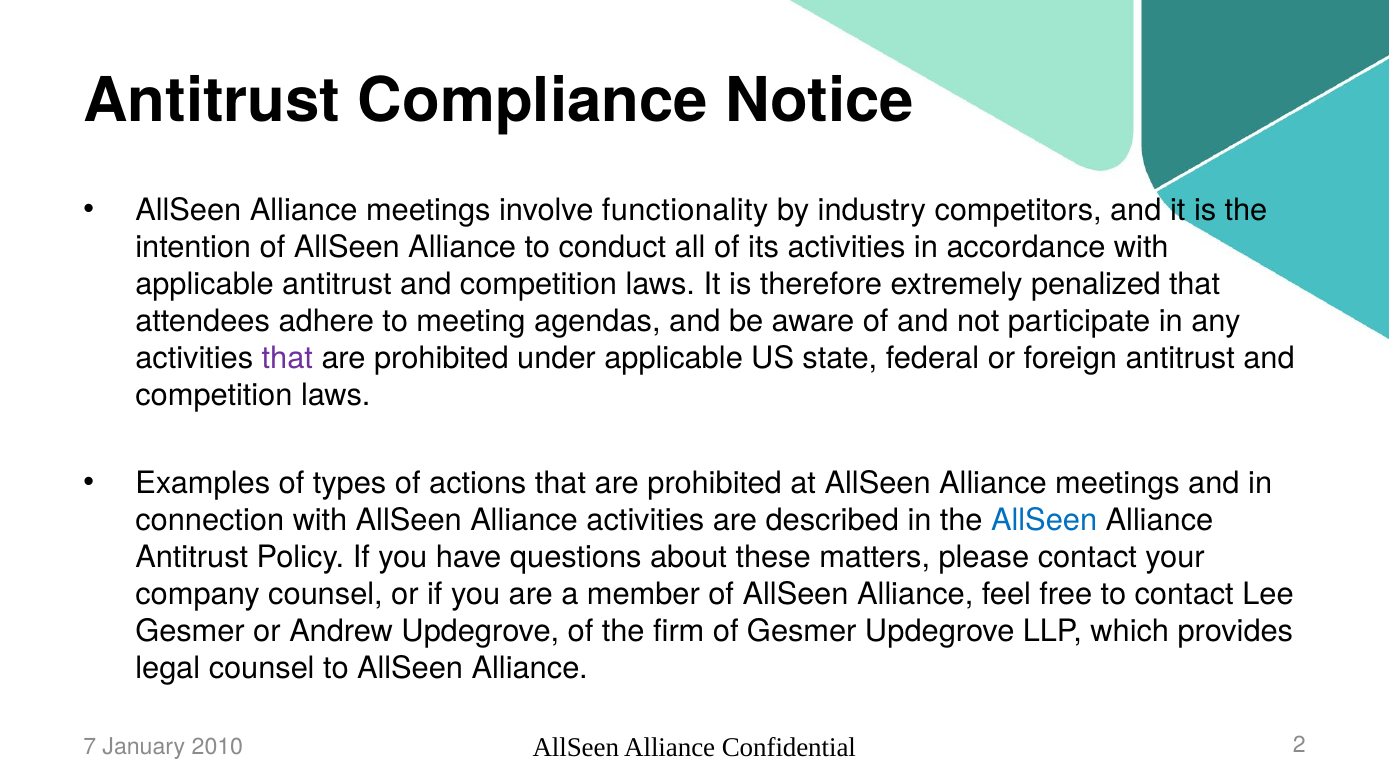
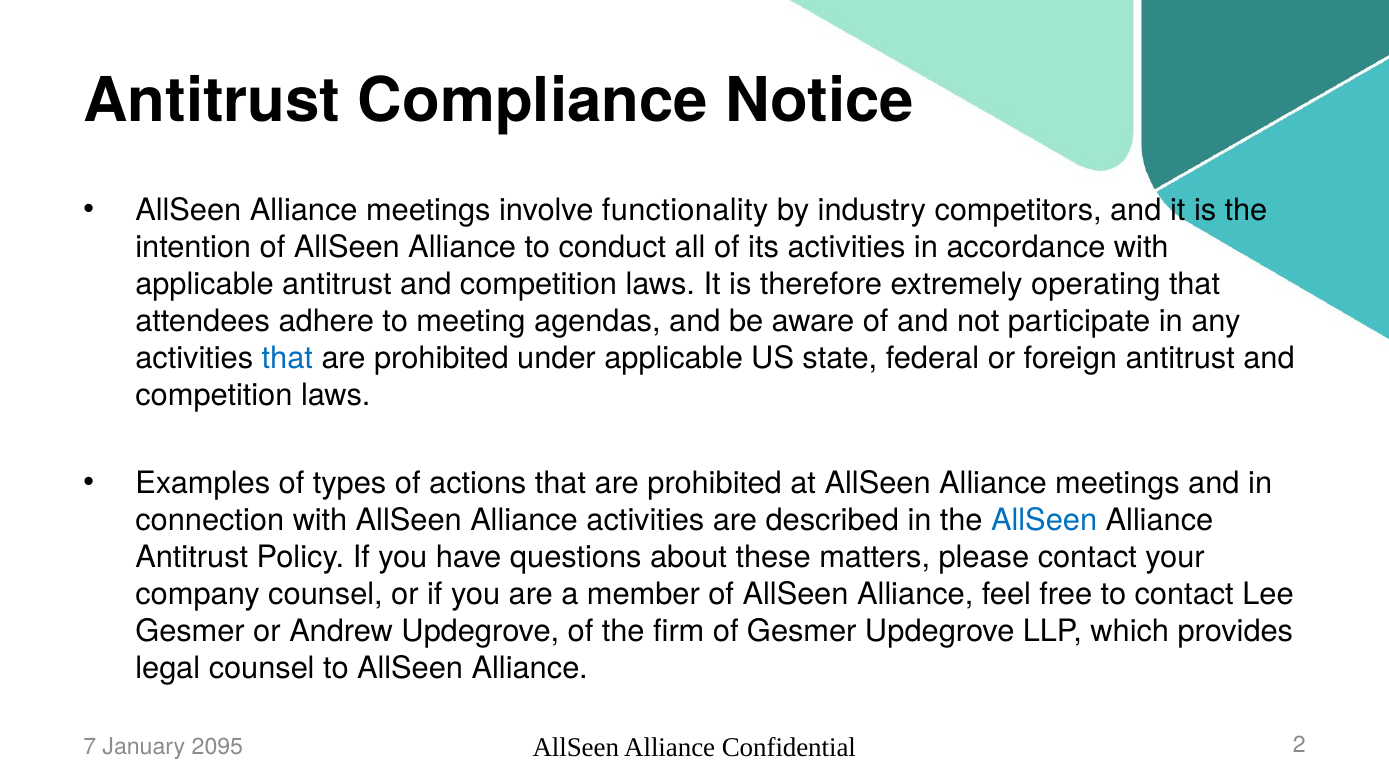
penalized: penalized -> operating (1096, 284)
that colour: purple -> blue (287, 358)
2010: 2010 -> 2095 (217, 747)
